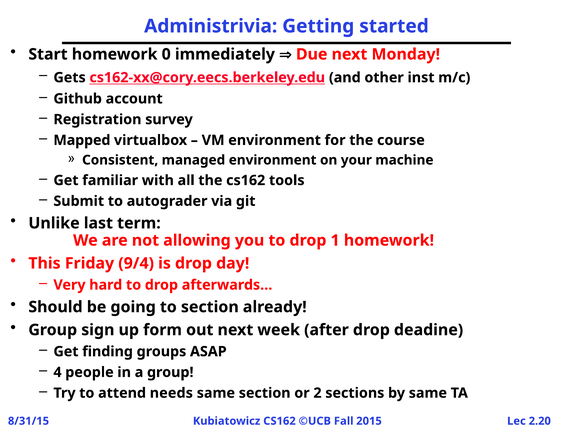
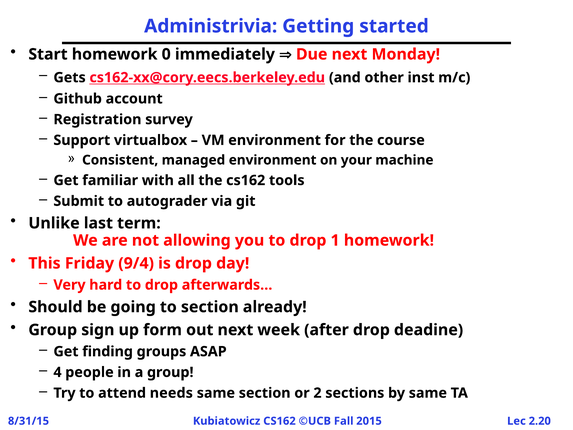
Mapped: Mapped -> Support (82, 140)
